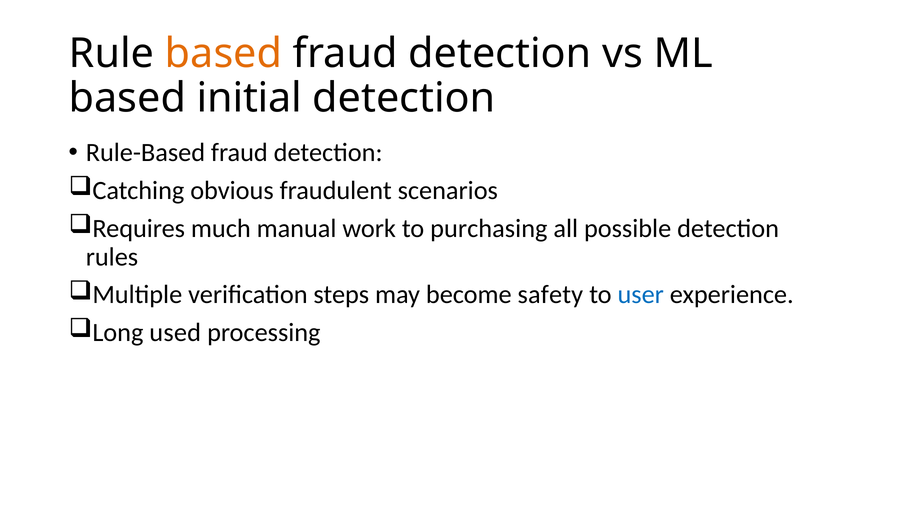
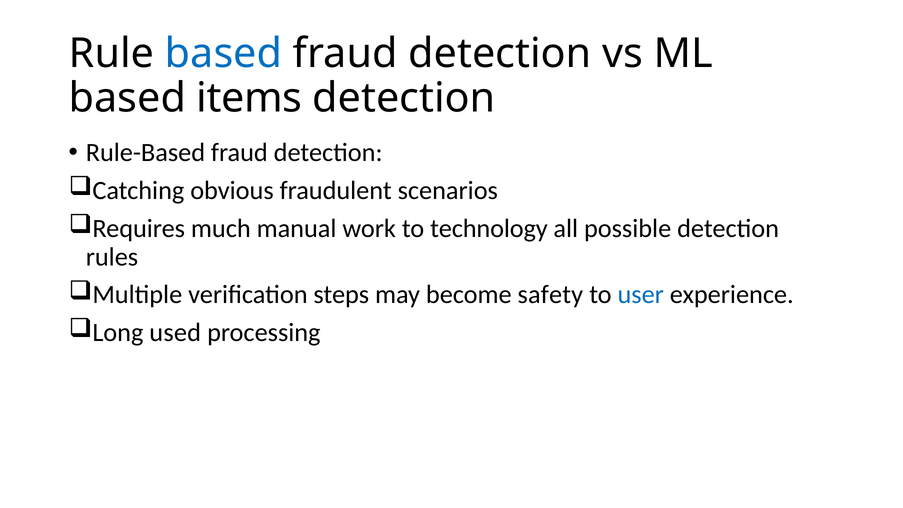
based colour: orange -> blue (223, 54)
initial: initial -> items (249, 98)
purchasing: purchasing -> technology (489, 228)
